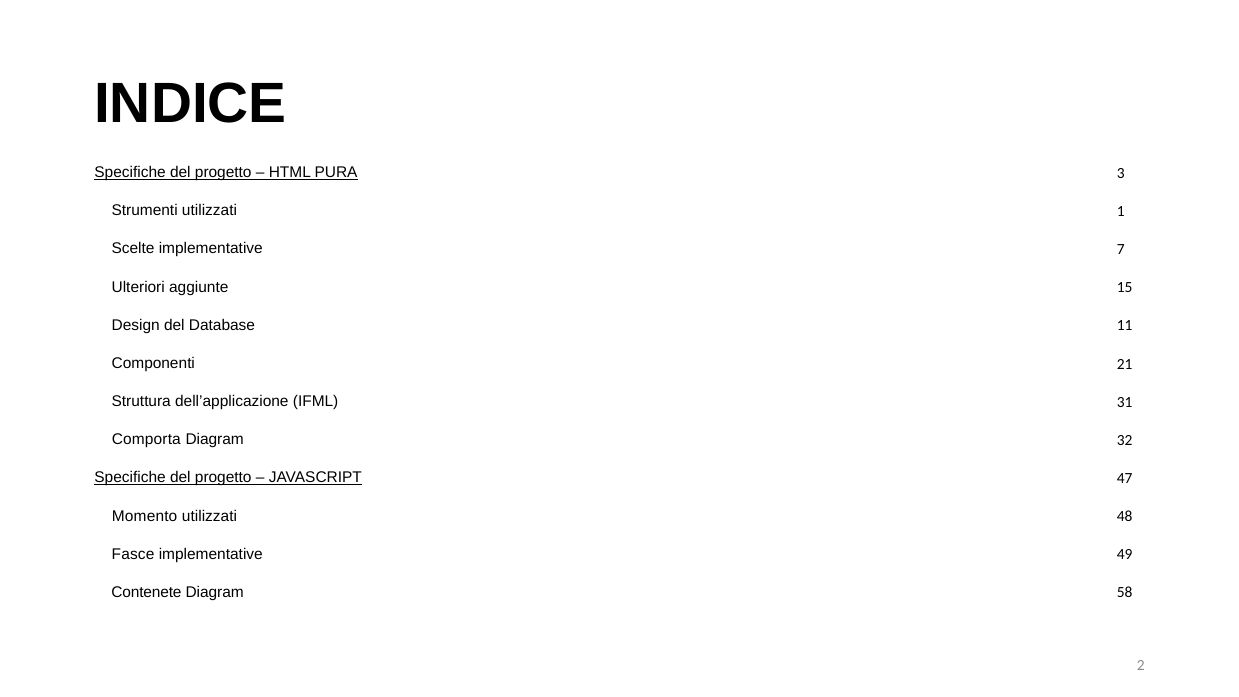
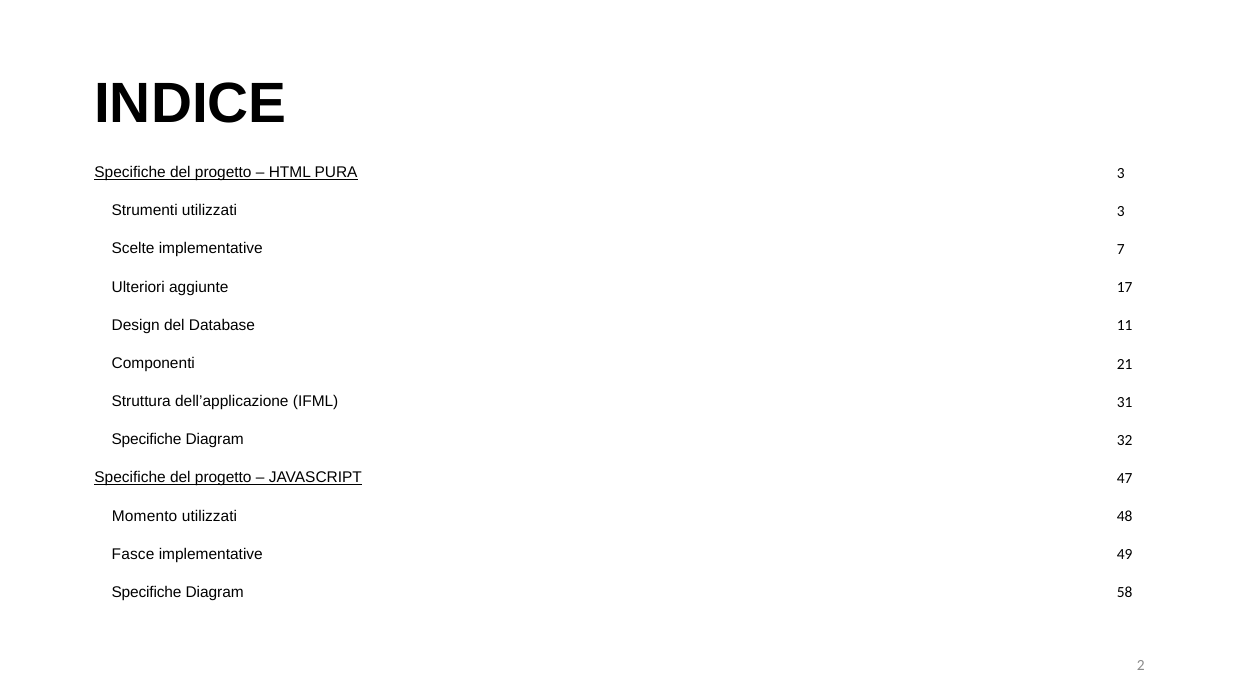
utilizzati 1: 1 -> 3 (1121, 211)
15: 15 -> 17 (1125, 288)
Comporta: Comporta -> Specifiche (146, 440)
Contenete: Contenete -> Specifiche (146, 592)
